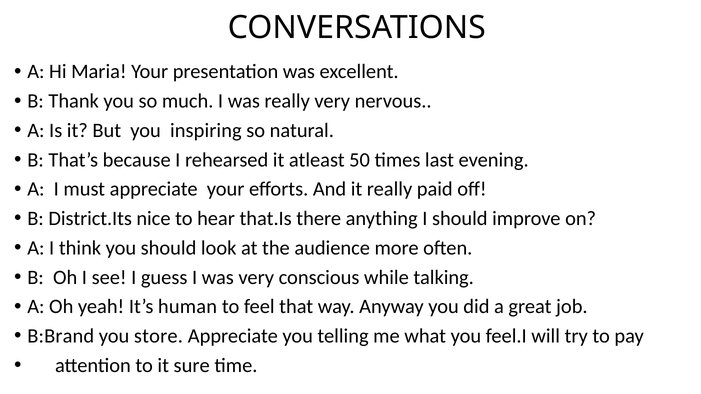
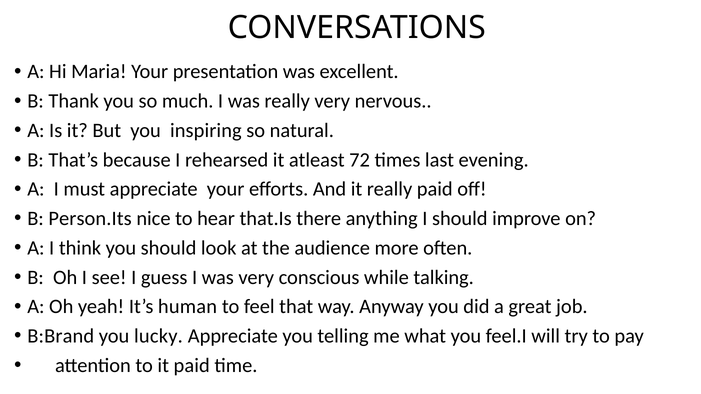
50: 50 -> 72 (360, 160)
District.Its: District.Its -> Person.Its (90, 219)
store: store -> lucky (158, 336)
it sure: sure -> paid (192, 366)
